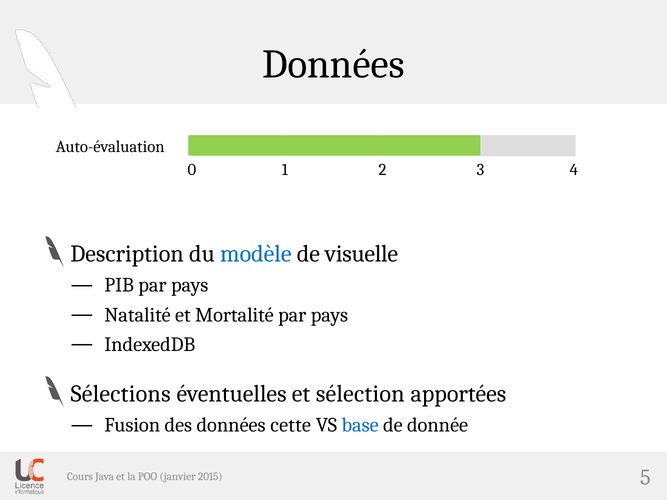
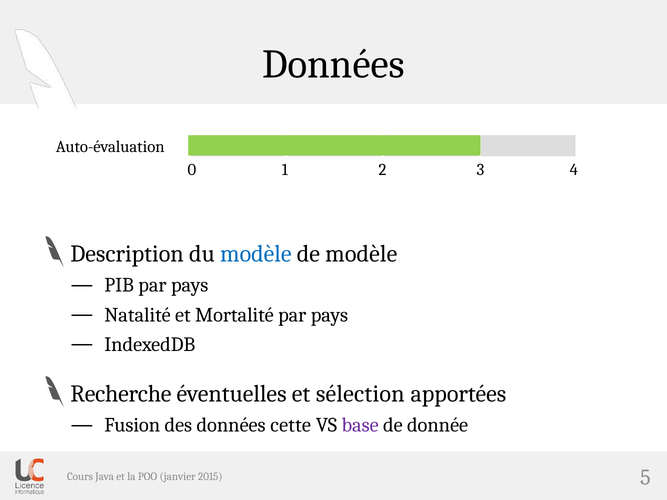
de visuelle: visuelle -> modèle (361, 254)
Sélections: Sélections -> Recherche (121, 394)
base colour: blue -> purple (360, 425)
